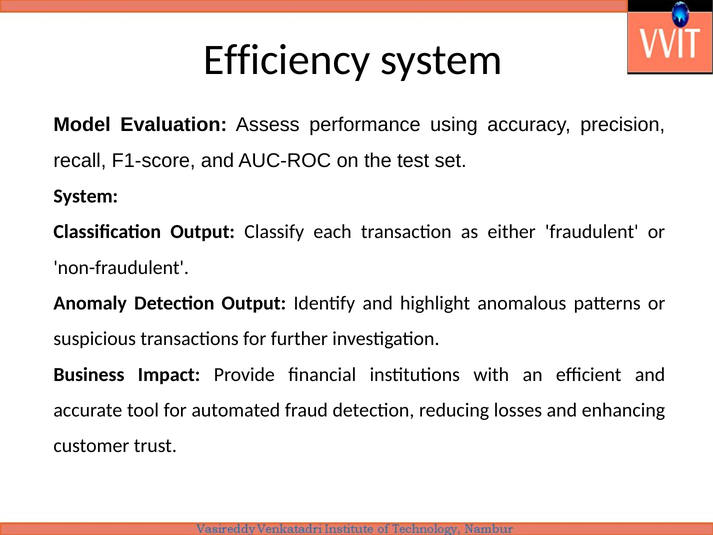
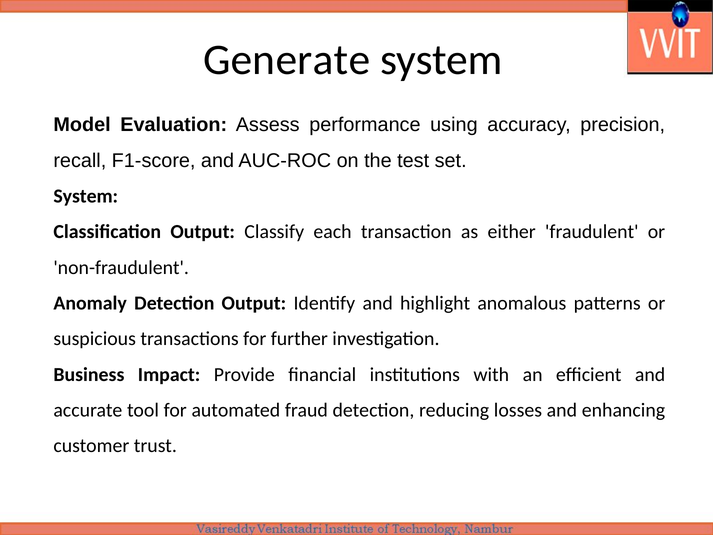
Efficiency: Efficiency -> Generate (287, 60)
